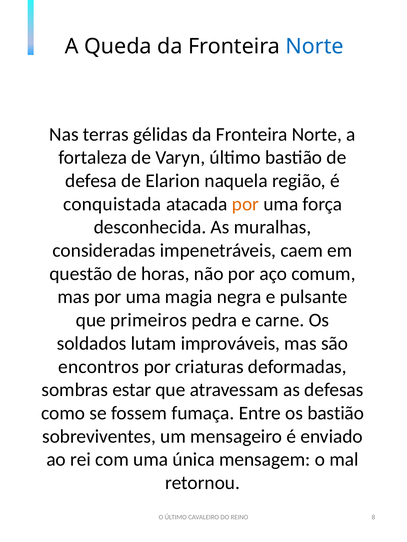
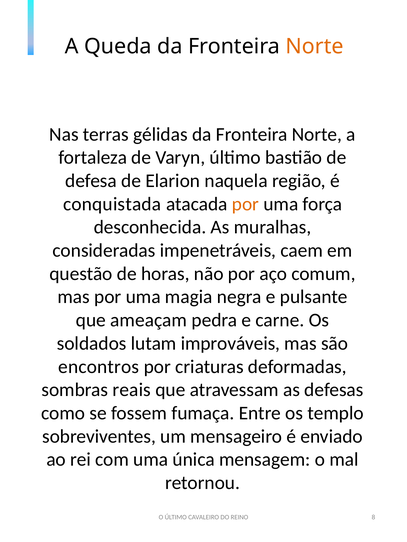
Norte colour: blue -> orange (315, 46)
primeiros: primeiros -> ameaçam (149, 321)
estar: estar -> reais (132, 390)
os bastião: bastião -> templo (336, 414)
